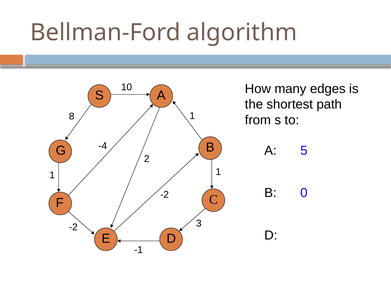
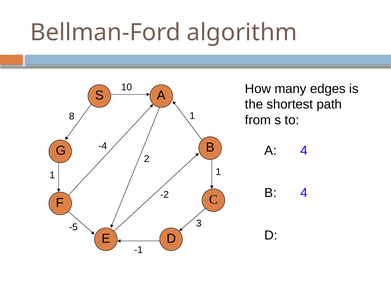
A 5: 5 -> 4 (304, 151)
B 0: 0 -> 4 (304, 193)
-2: -2 -> -5 (73, 227)
